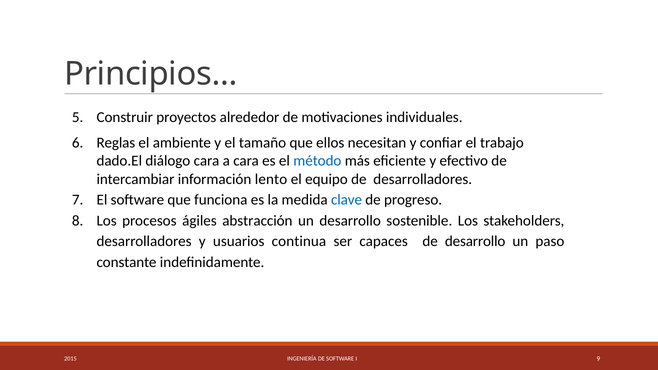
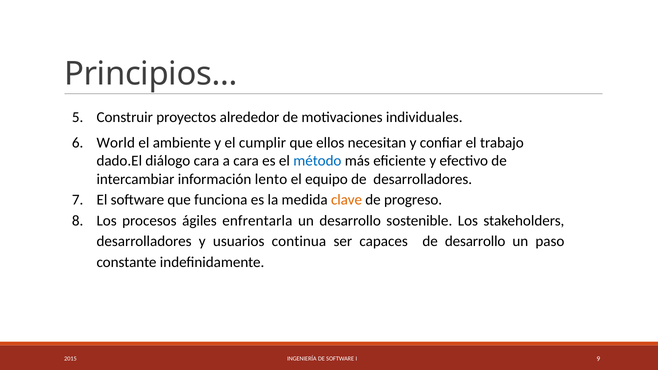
Reglas: Reglas -> World (116, 143)
tamaño: tamaño -> cumplir (262, 143)
clave colour: blue -> orange (347, 200)
abstracción: abstracción -> enfrentarla (257, 221)
